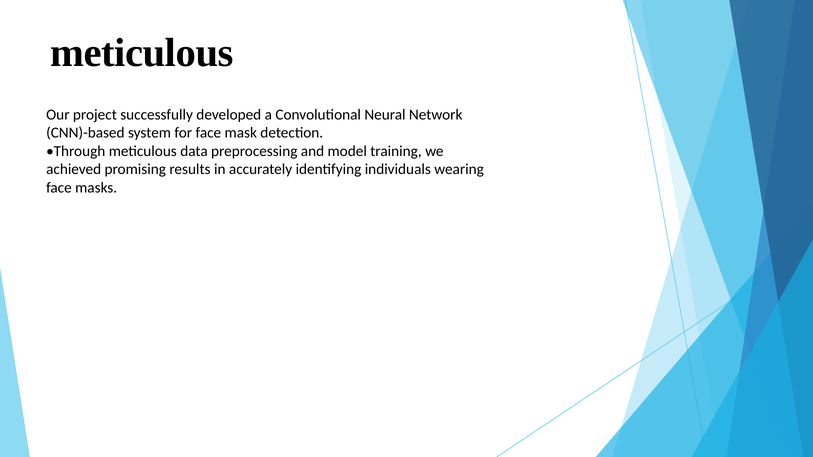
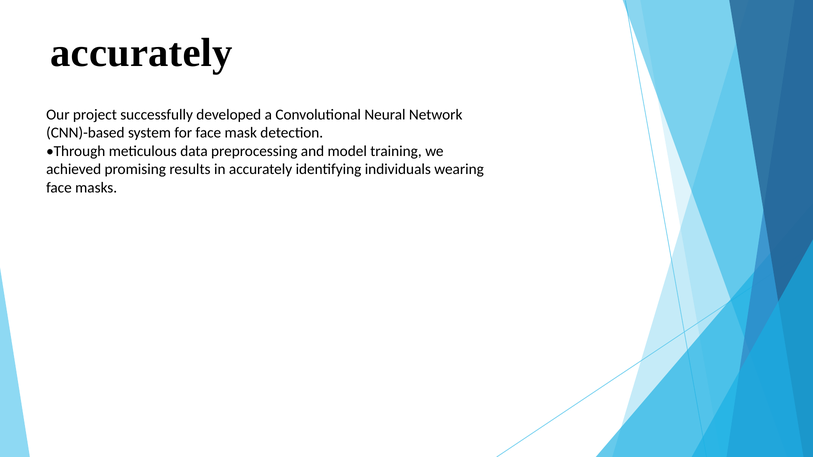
meticulous: meticulous -> accurately (142, 53)
